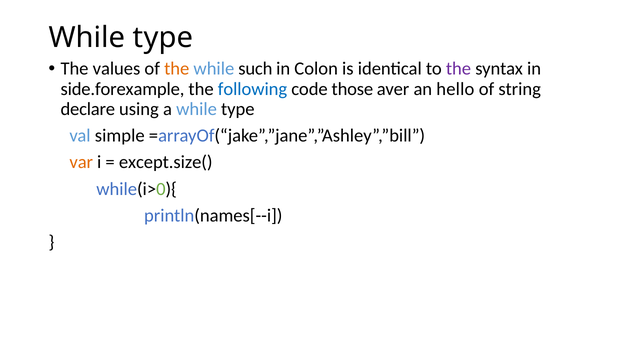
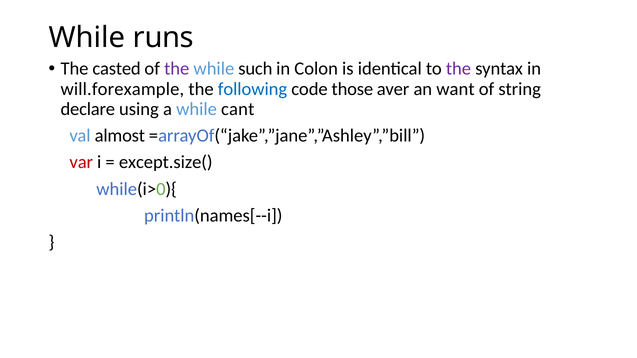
type: type -> runs (163, 38)
values: values -> casted (117, 69)
the colour: orange -> purple (177, 69)
side.forexample: side.forexample -> will.forexample (122, 89)
hello: hello -> want (455, 89)
a while type: type -> cant (238, 109)
simple: simple -> almost (120, 136)
var colour: orange -> red (81, 162)
